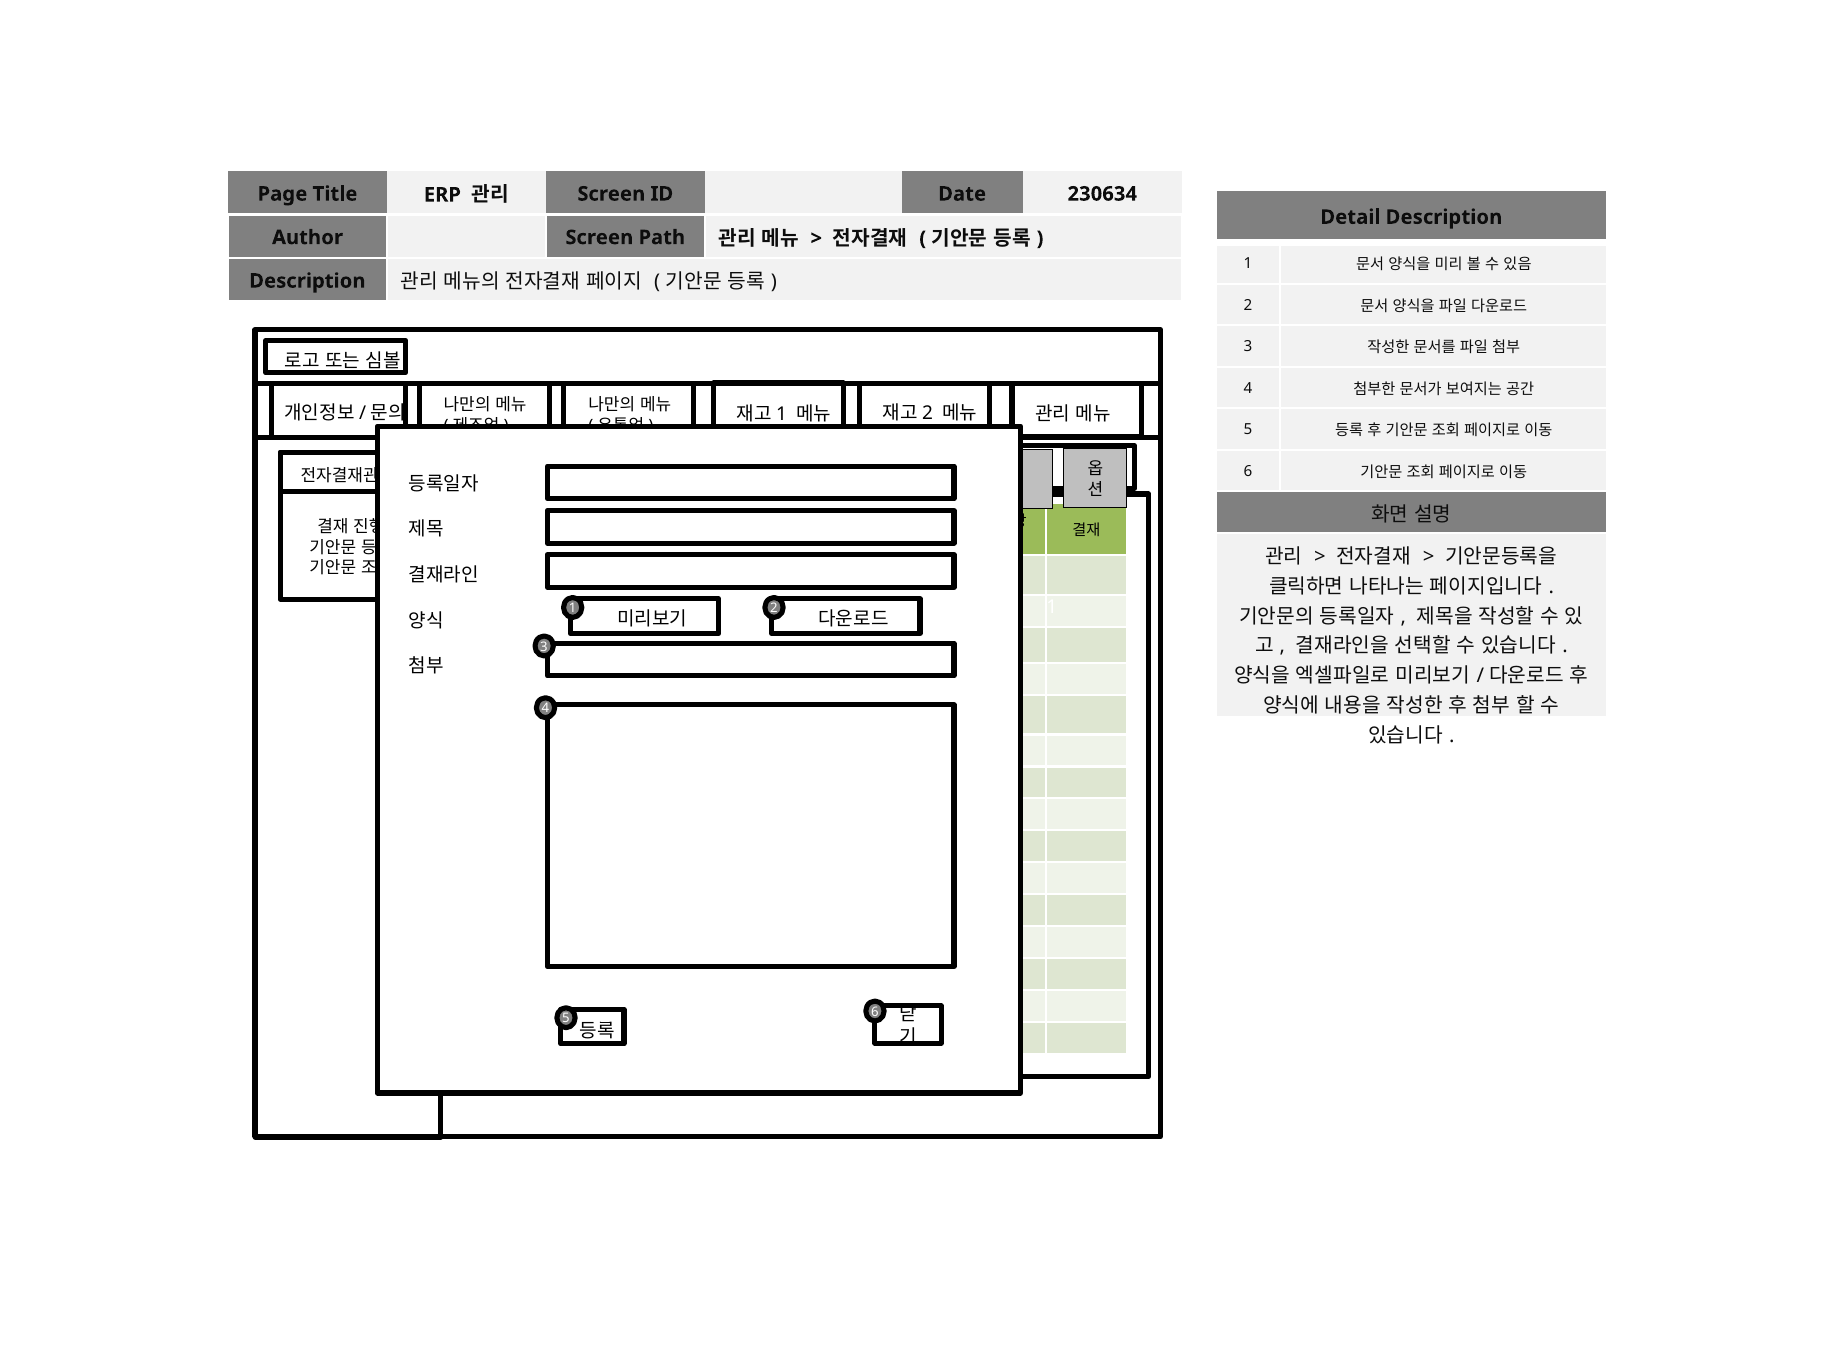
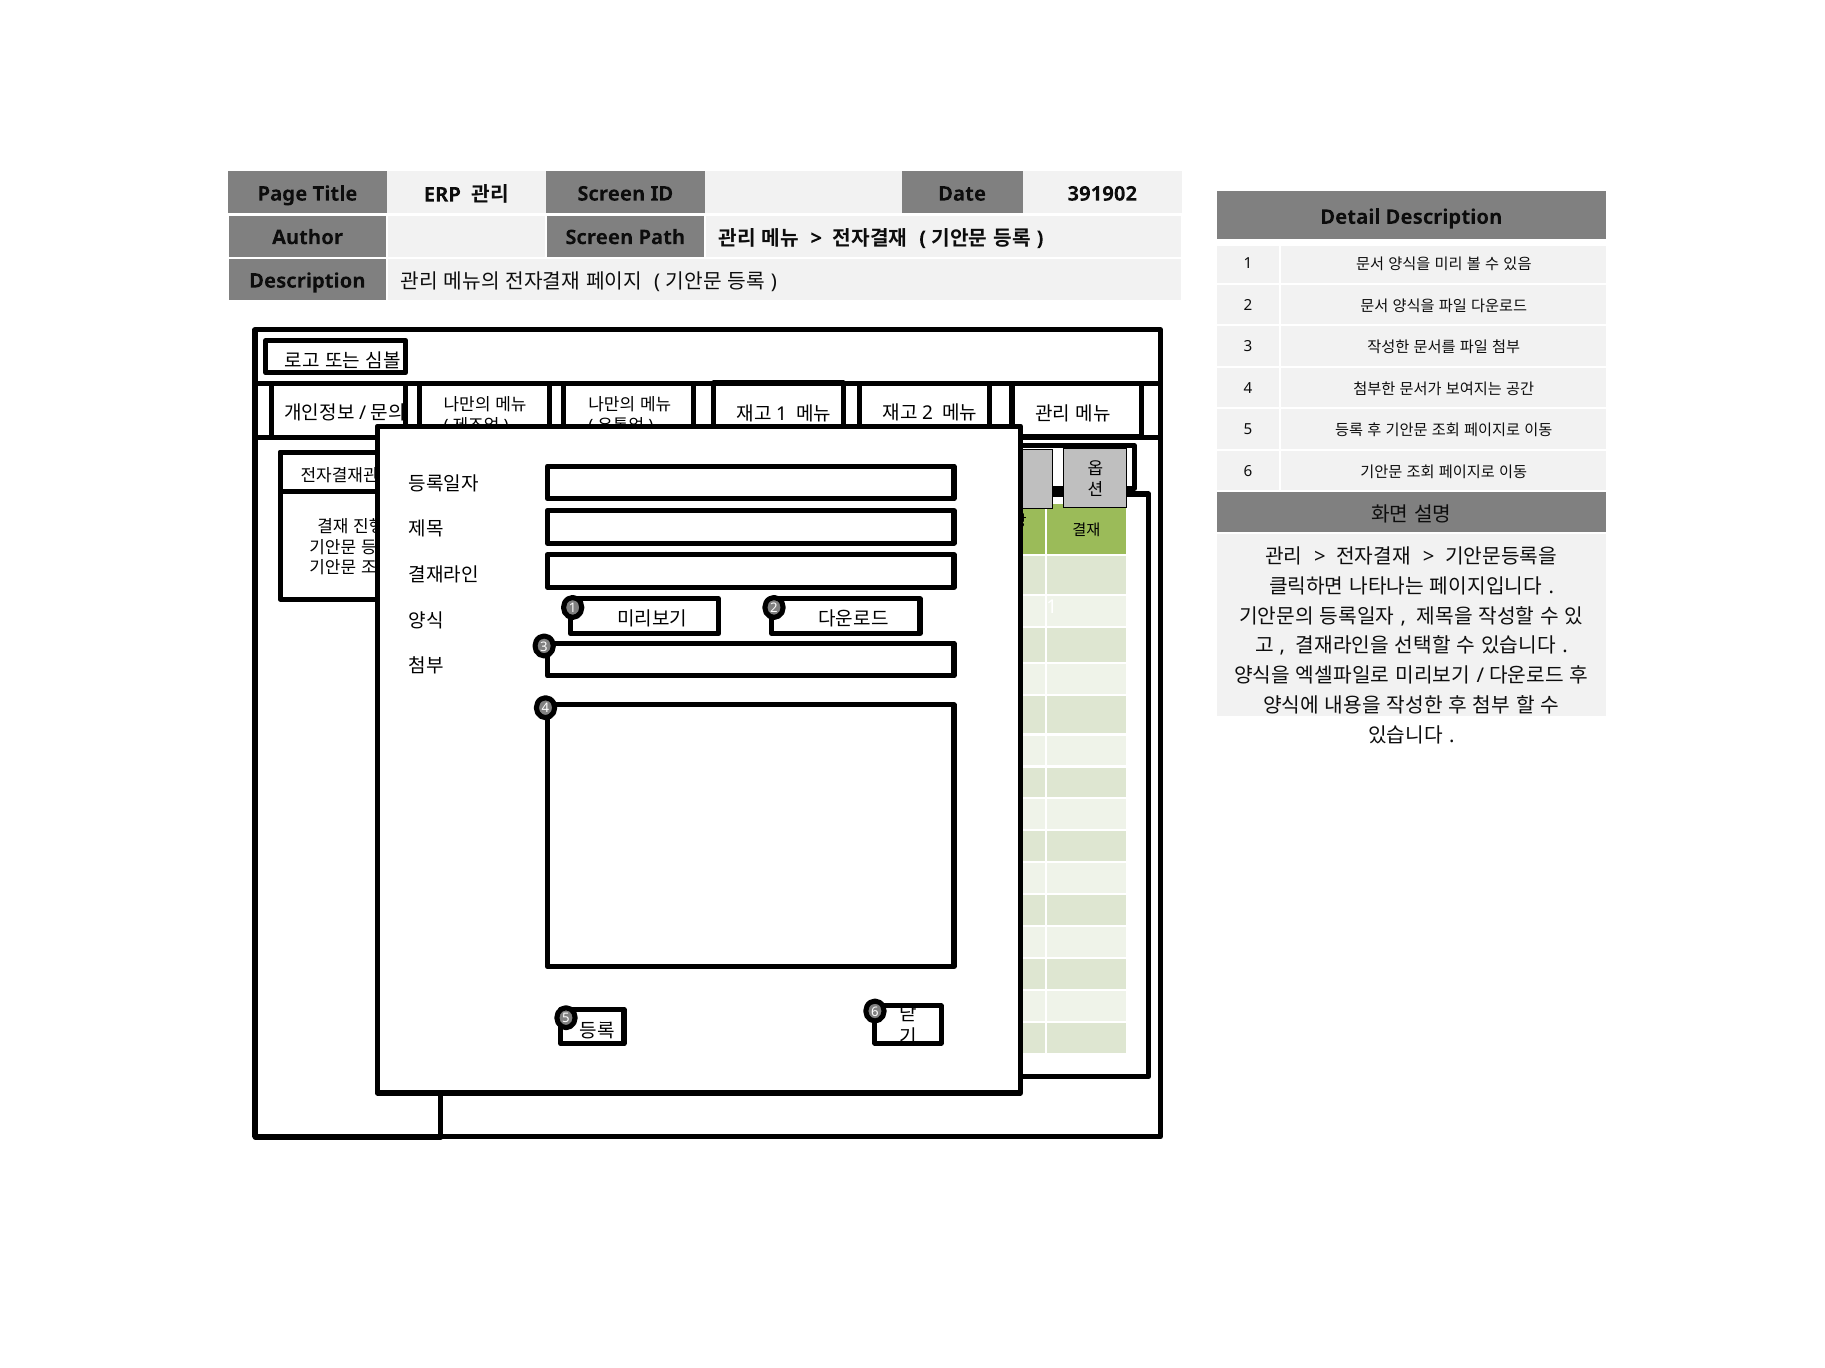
230634: 230634 -> 391902 (1102, 194)
